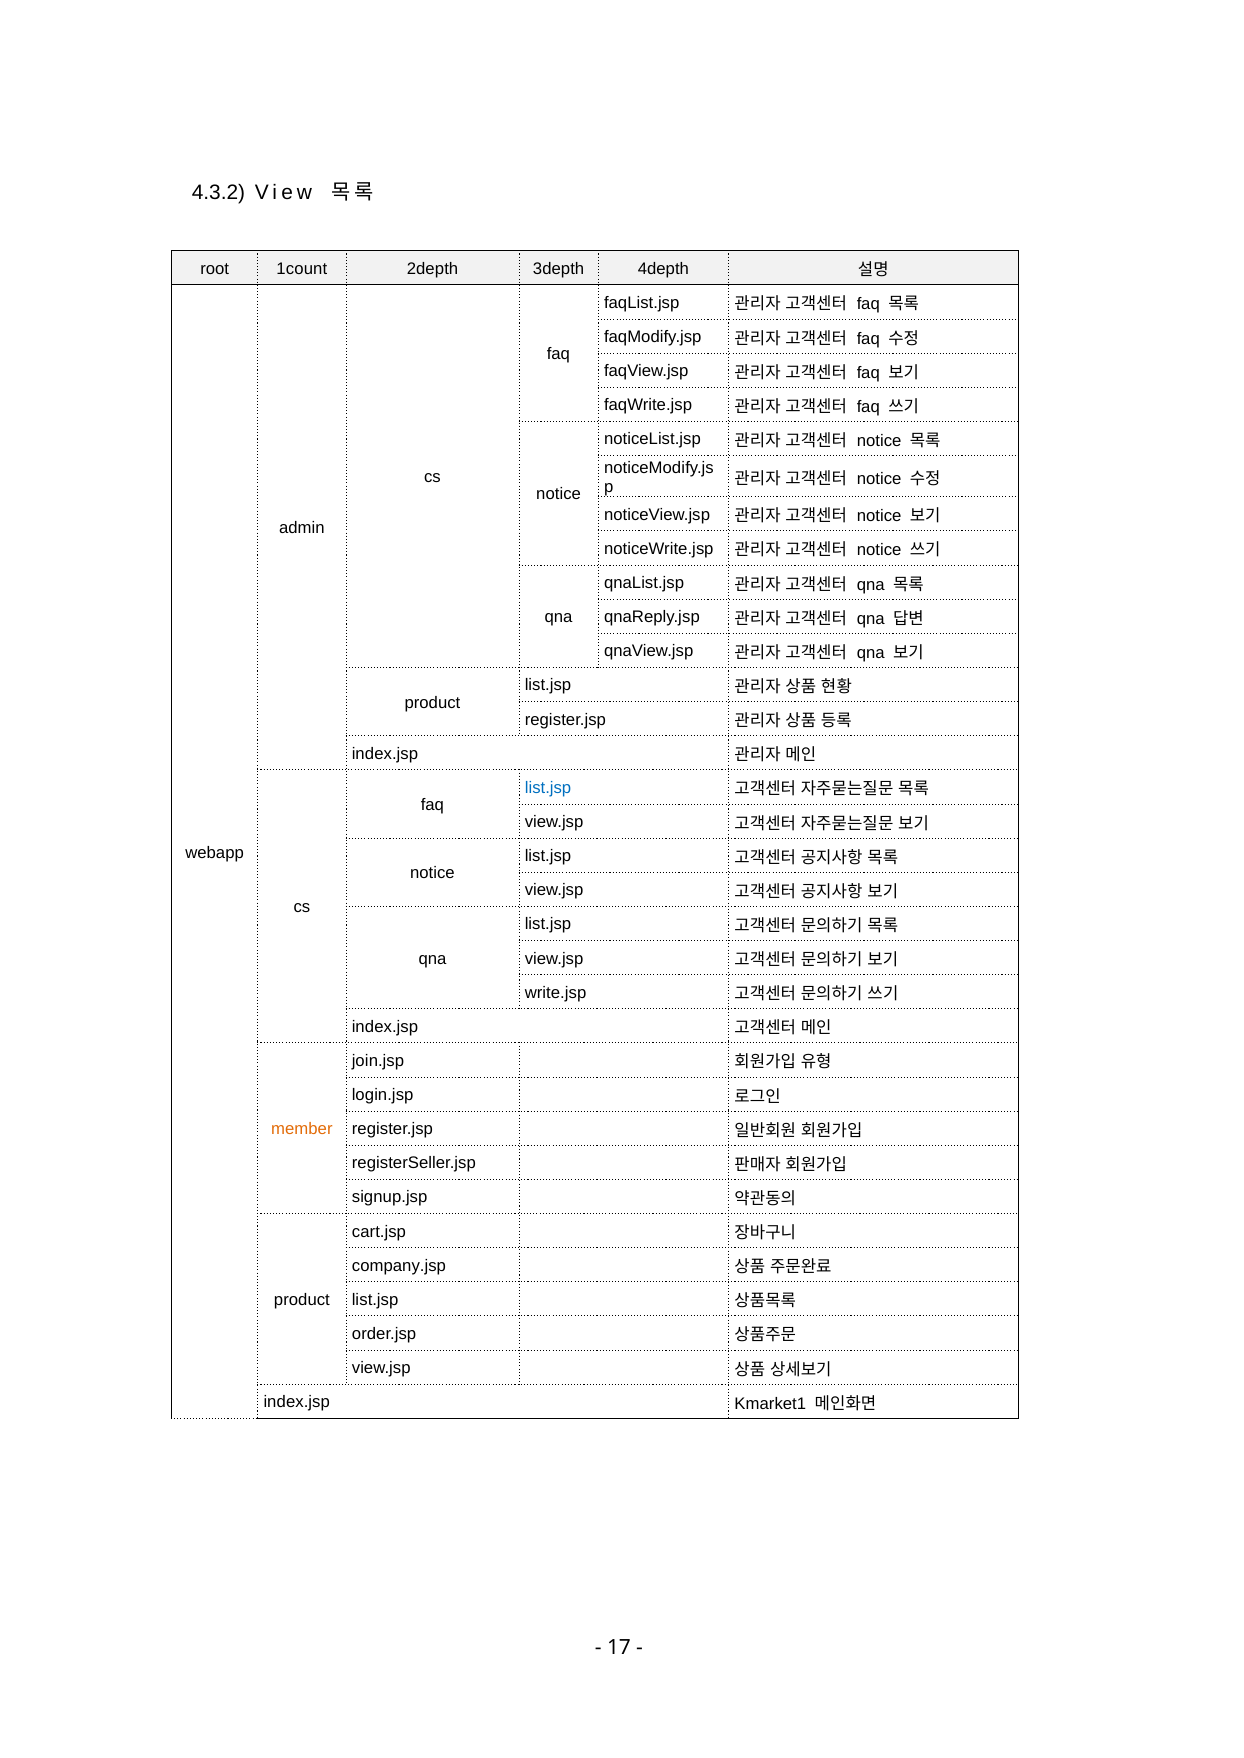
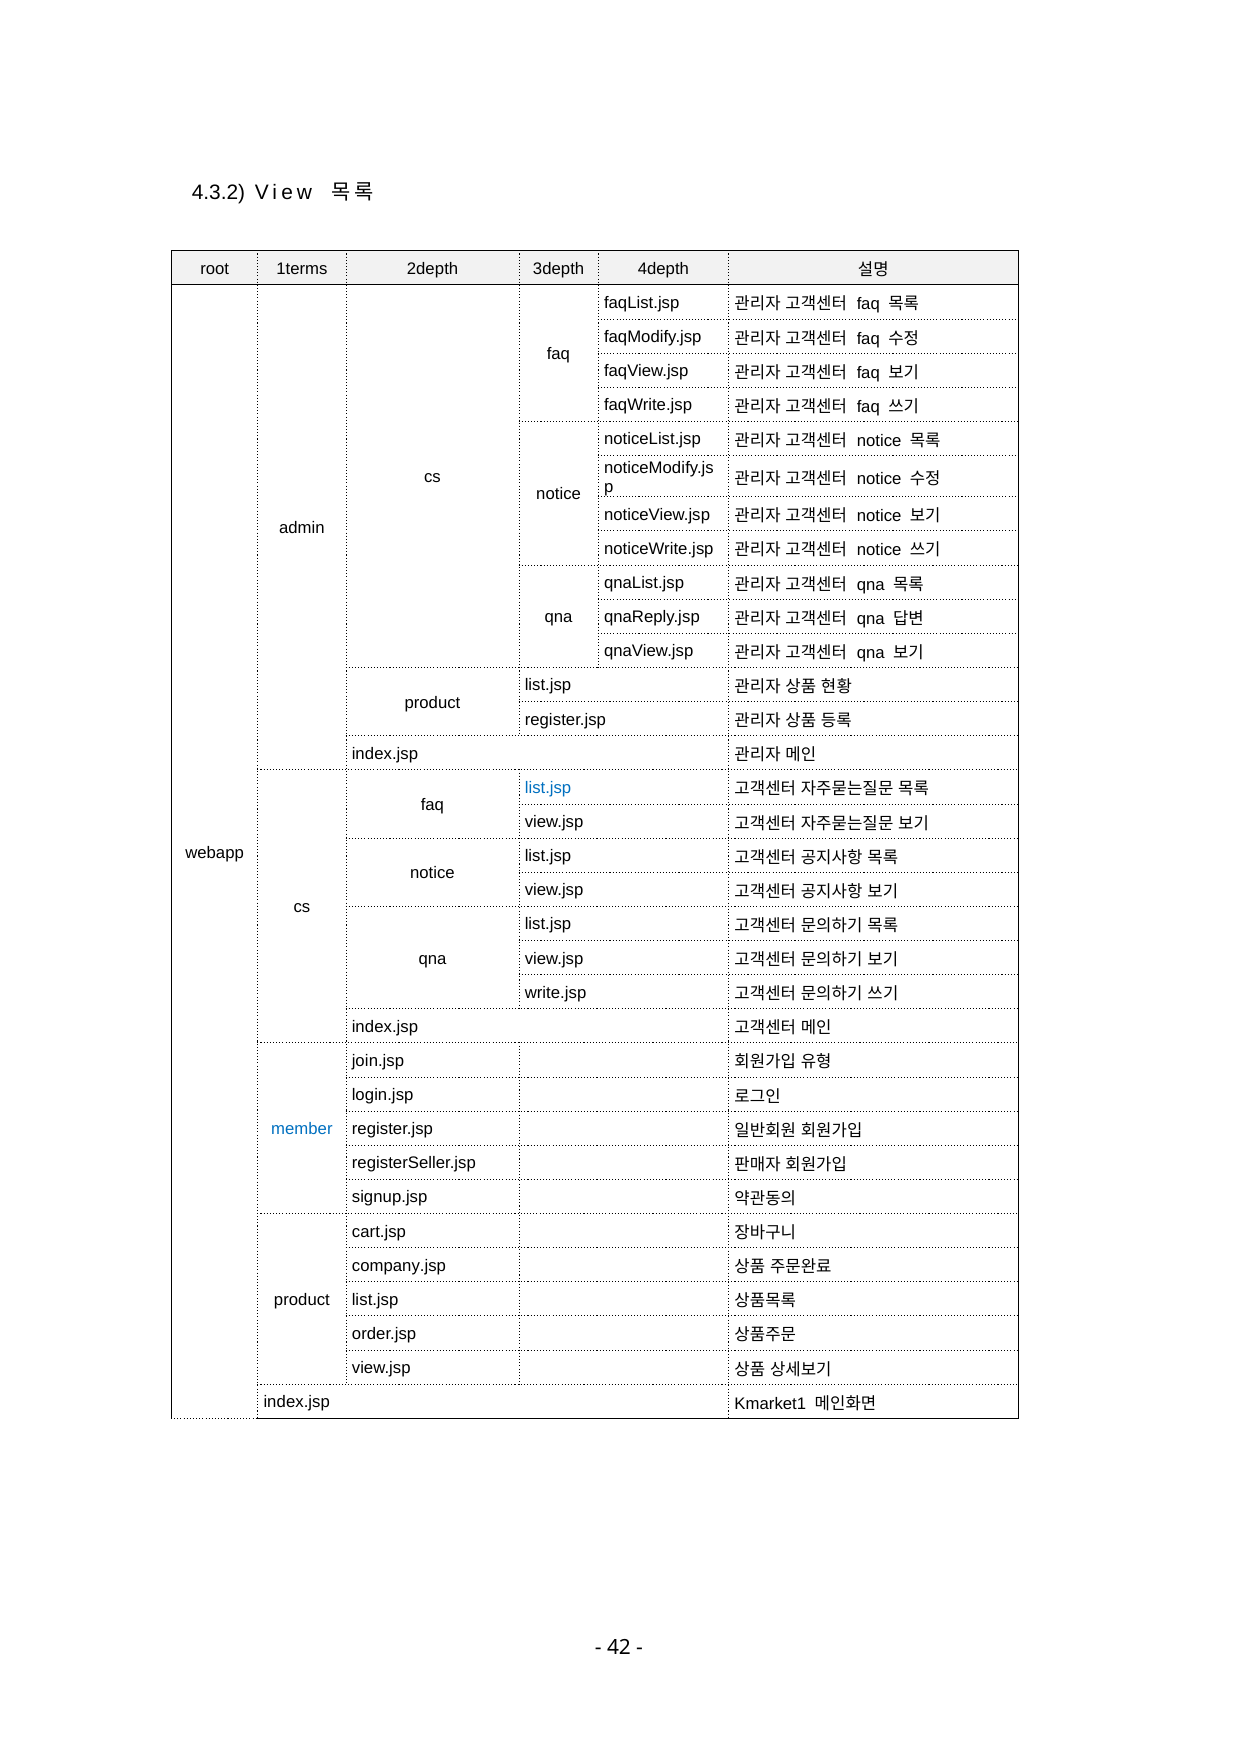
1count: 1count -> 1terms (302, 269)
member colour: orange -> blue (302, 1129)
17: 17 -> 42 (619, 1648)
